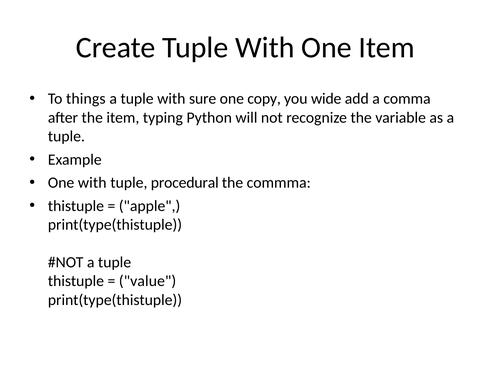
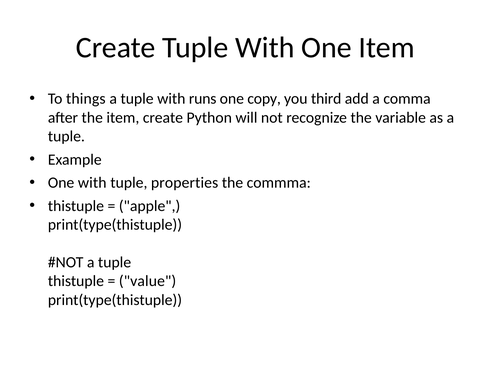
sure: sure -> runs (203, 99)
wide: wide -> third (326, 99)
item typing: typing -> create (163, 118)
procedural: procedural -> properties (185, 183)
